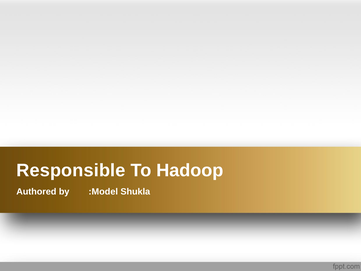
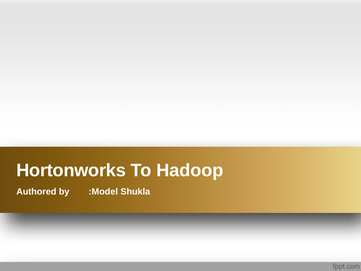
Responsible: Responsible -> Hortonworks (71, 170)
